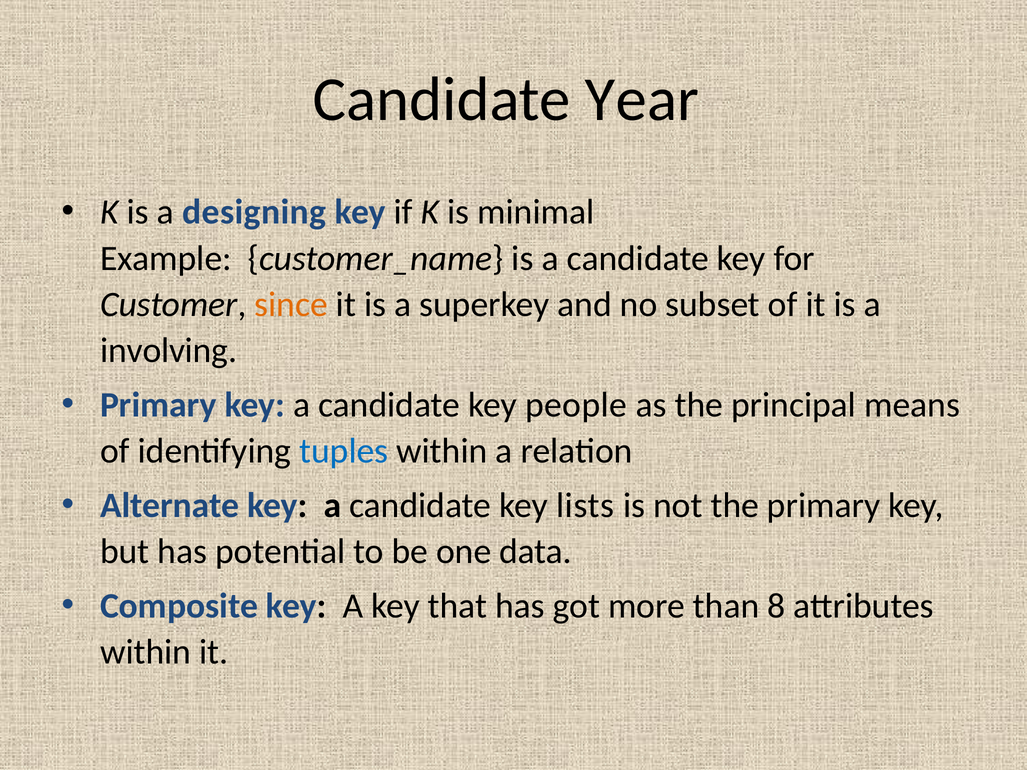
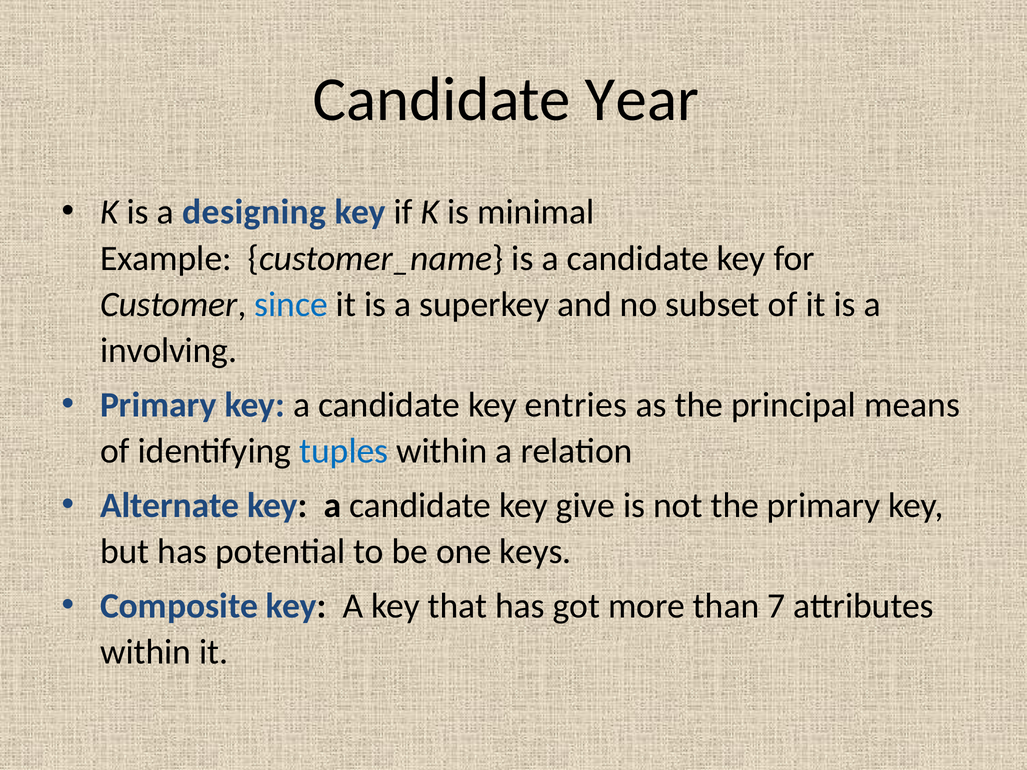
since colour: orange -> blue (291, 304)
people: people -> entries (576, 405)
lists: lists -> give (585, 506)
data: data -> keys (535, 552)
8: 8 -> 7 (776, 606)
